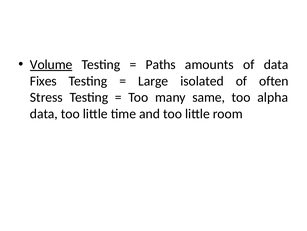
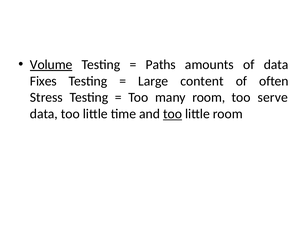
isolated: isolated -> content (202, 81)
many same: same -> room (209, 97)
alpha: alpha -> serve (273, 97)
too underline: none -> present (173, 114)
